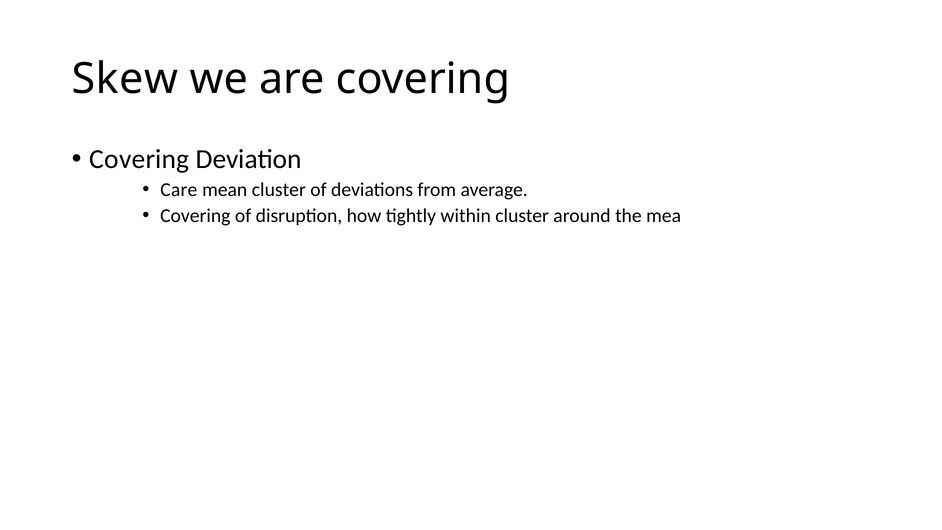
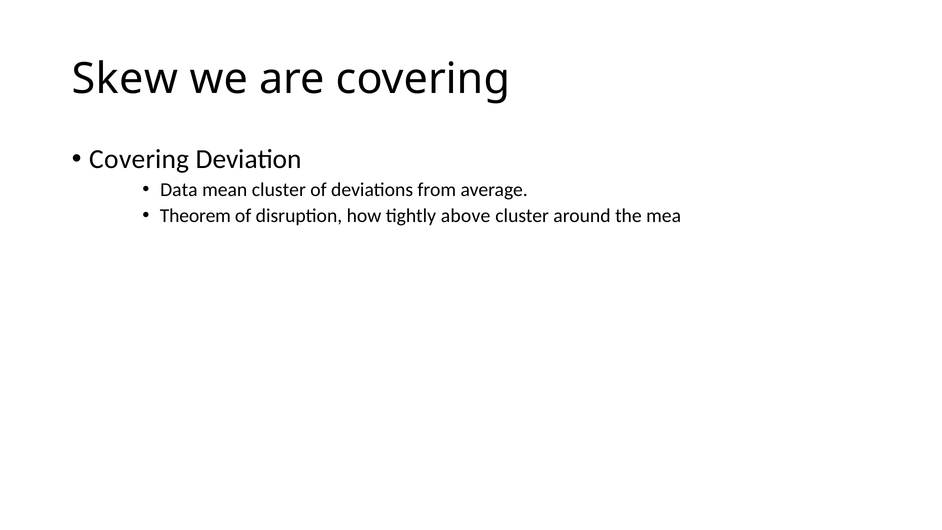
Care: Care -> Data (179, 190)
Covering: Covering -> Theorem (195, 216)
within: within -> above (466, 216)
